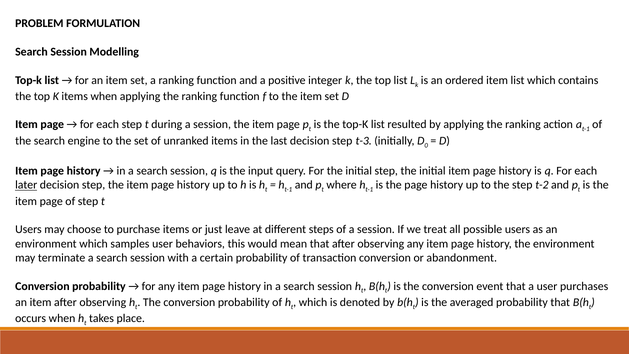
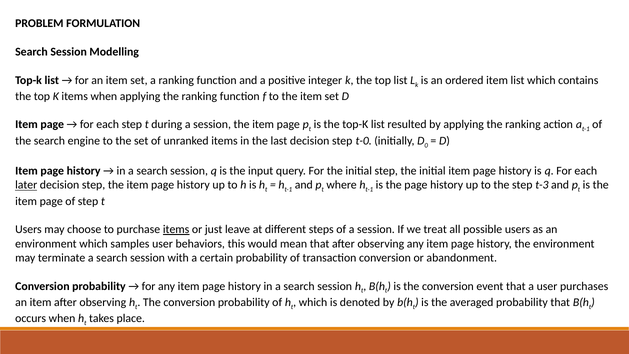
t-3: t-3 -> t-0 (364, 141)
t-2: t-2 -> t-3 (542, 185)
items underline: none -> present (176, 229)
